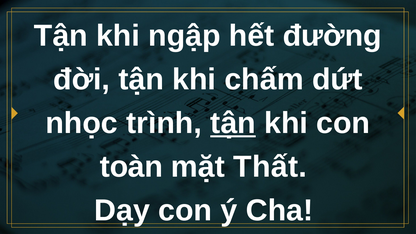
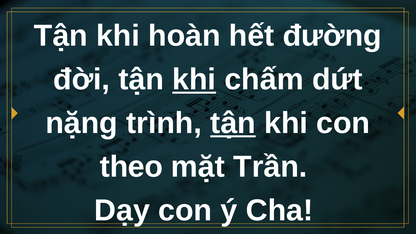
ngập: ngập -> hoàn (184, 36)
khi underline: none -> present (194, 80)
nhọc: nhọc -> nặng (82, 123)
toàn: toàn -> theo (131, 167)
Thất: Thất -> Trần (270, 167)
